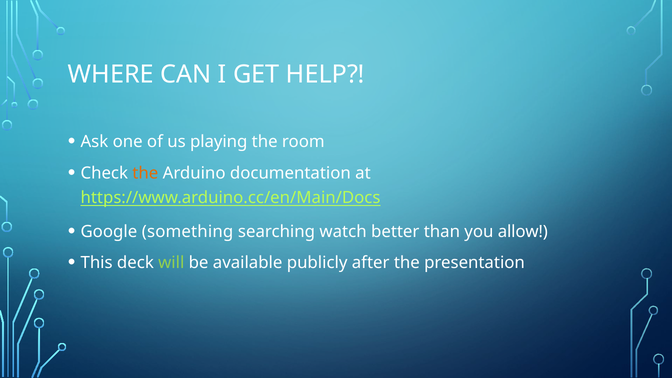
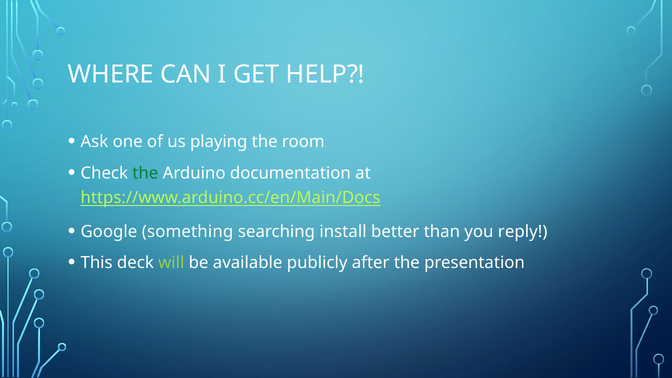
the colour: orange -> green (145, 173)
watch: watch -> install (343, 232)
allow: allow -> reply (523, 232)
